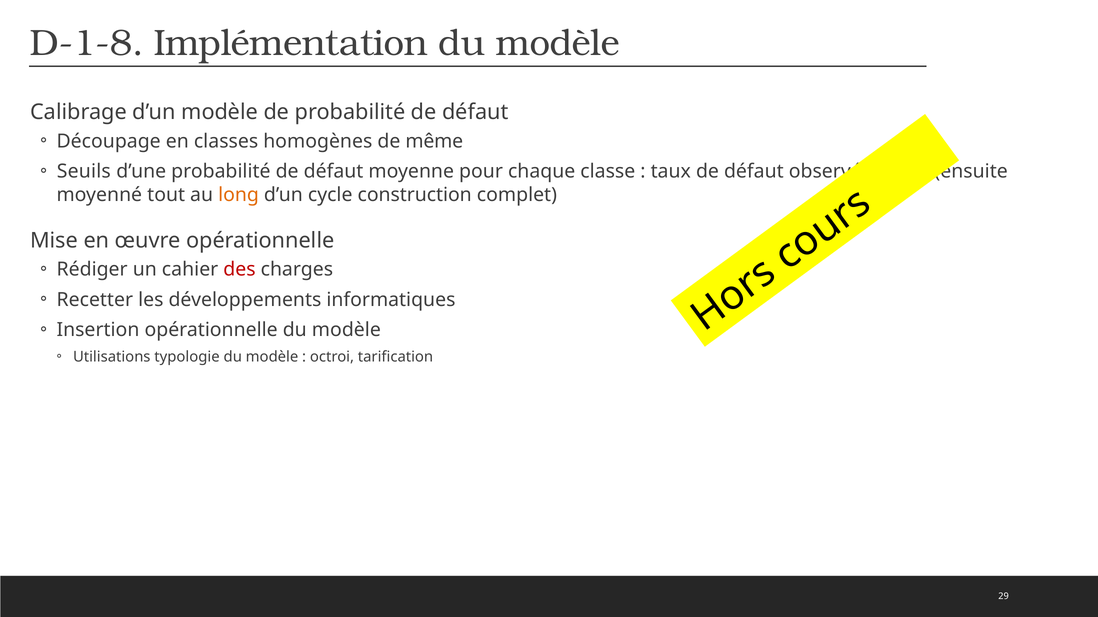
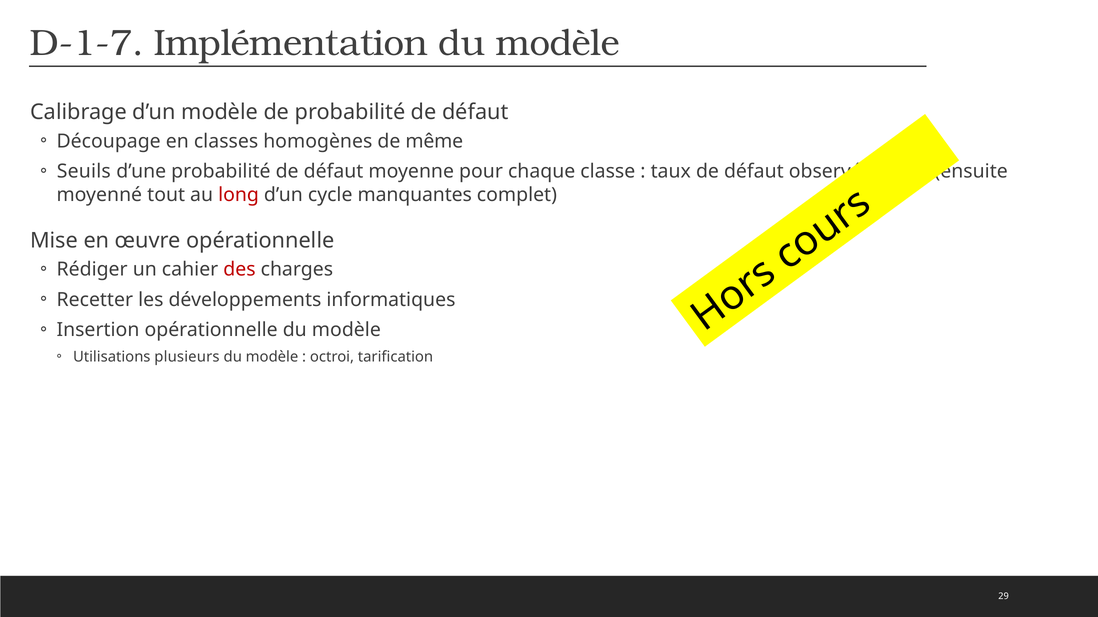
D-1-8: D-1-8 -> D-1-7 (87, 43)
long colour: orange -> red (239, 195)
construction: construction -> manquantes (415, 195)
typologie: typologie -> plusieurs (187, 357)
